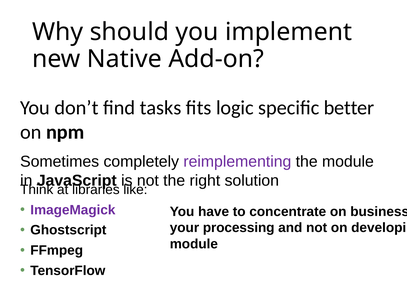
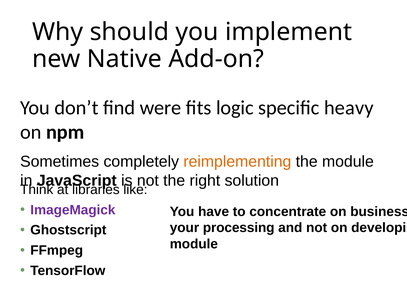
tasks: tasks -> were (161, 108)
better: better -> heavy (349, 108)
reimplementing colour: purple -> orange (237, 162)
